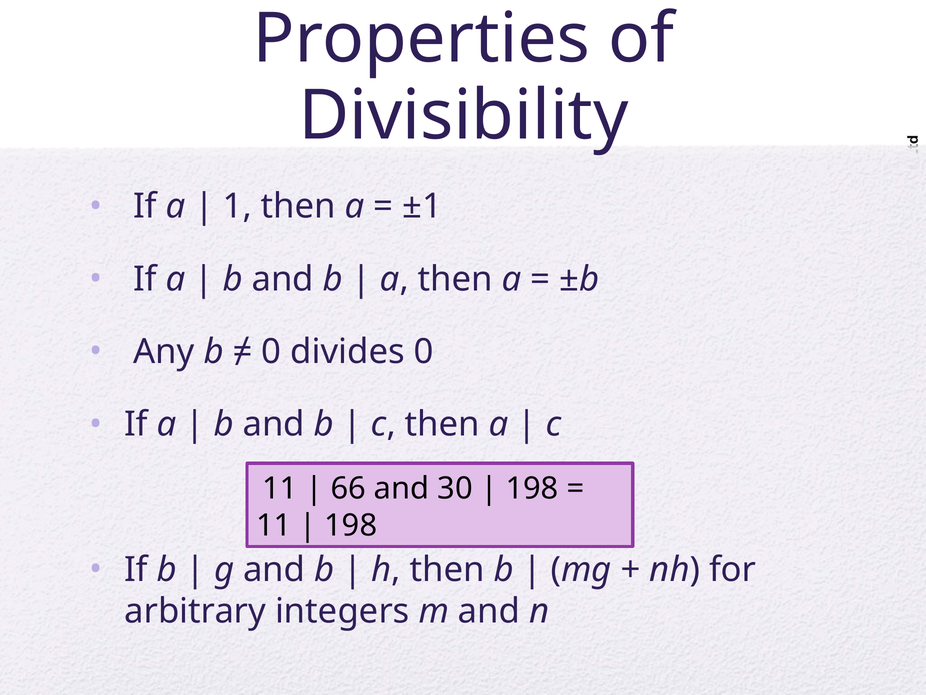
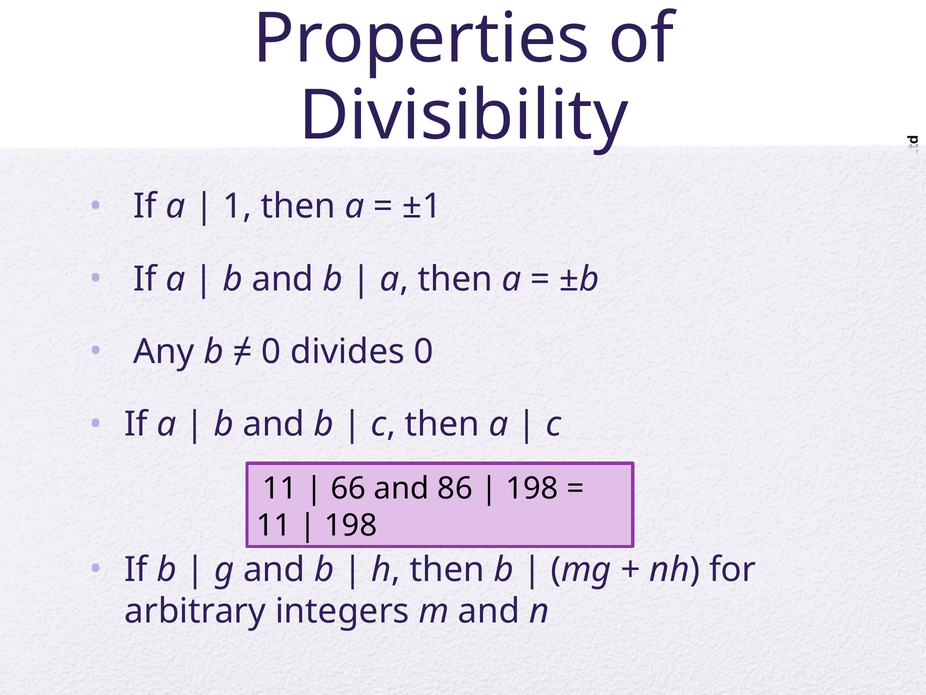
30: 30 -> 86 (455, 488)
